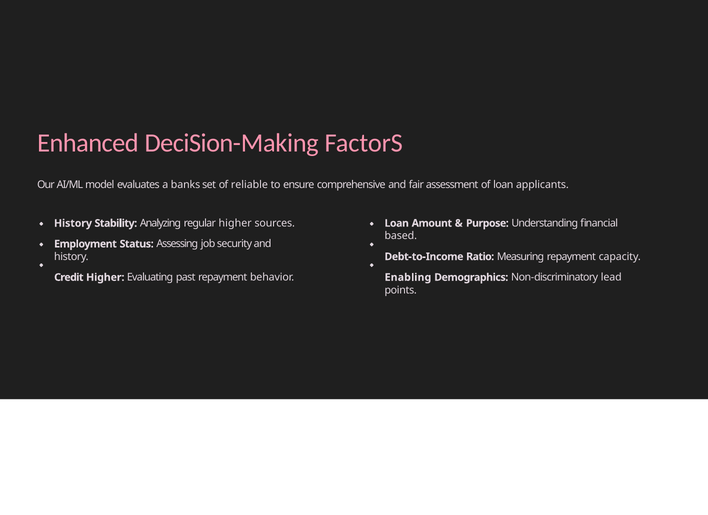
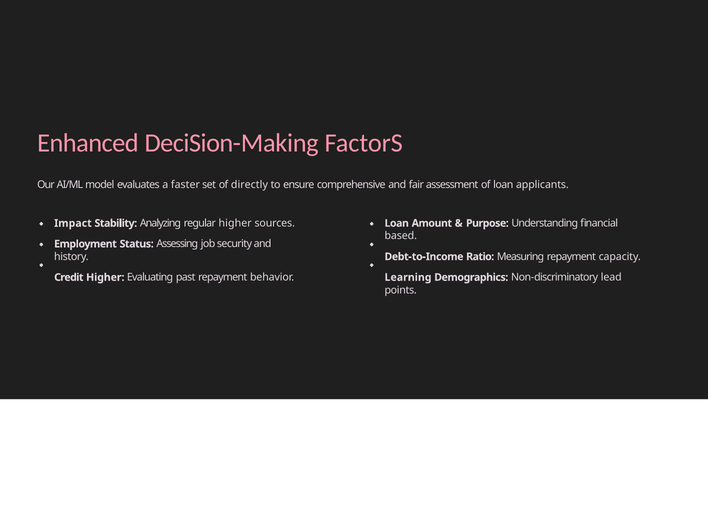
banks: banks -> faster (185, 185)
reliable: reliable -> directly (249, 185)
History: History -> Impact (73, 223)
Enabling: Enabling -> Learning (408, 277)
